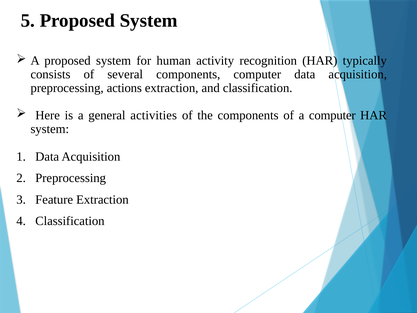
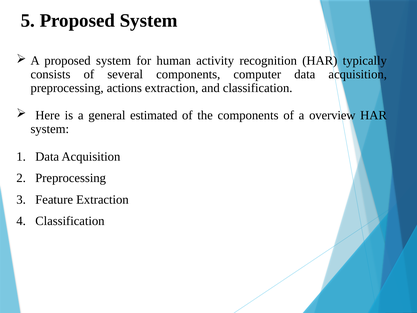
activities: activities -> estimated (154, 115)
a computer: computer -> overview (332, 115)
